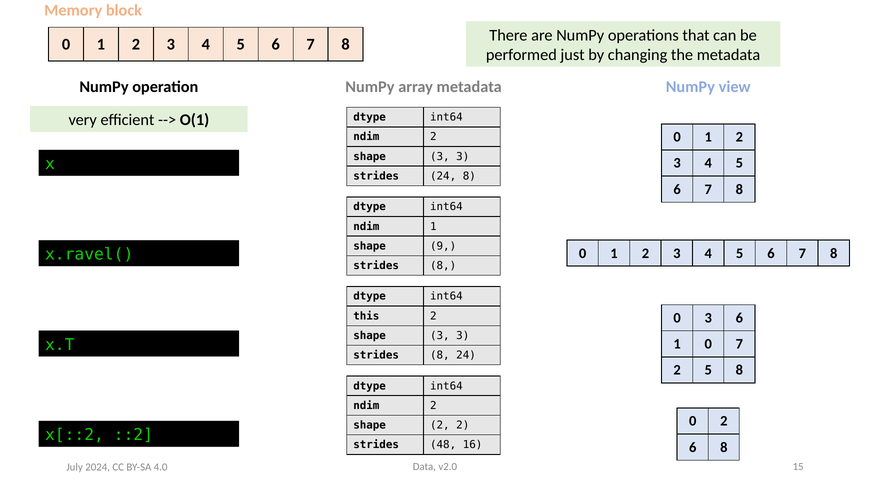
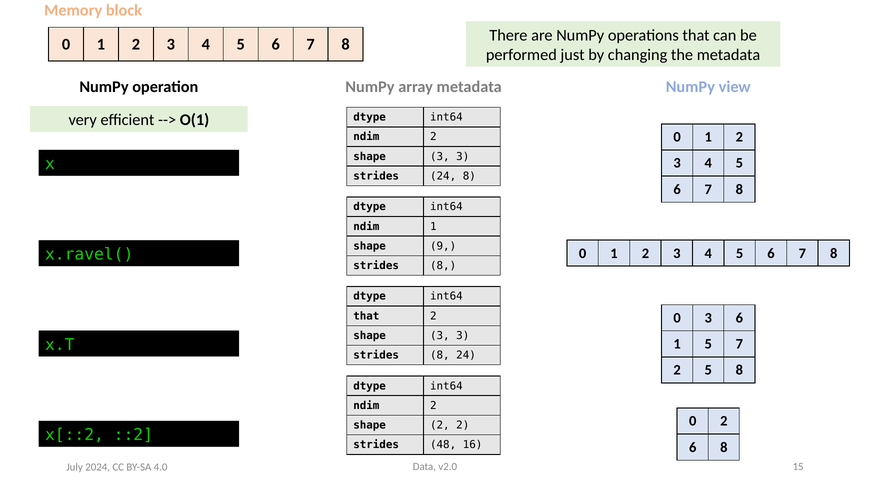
this: this -> that (366, 316)
1 0: 0 -> 5 (708, 344)
